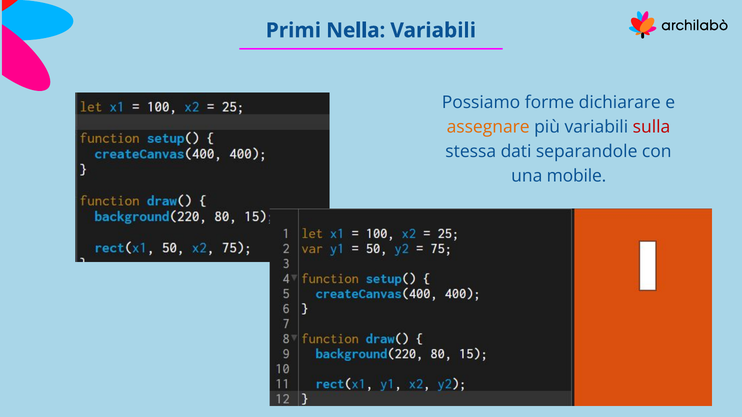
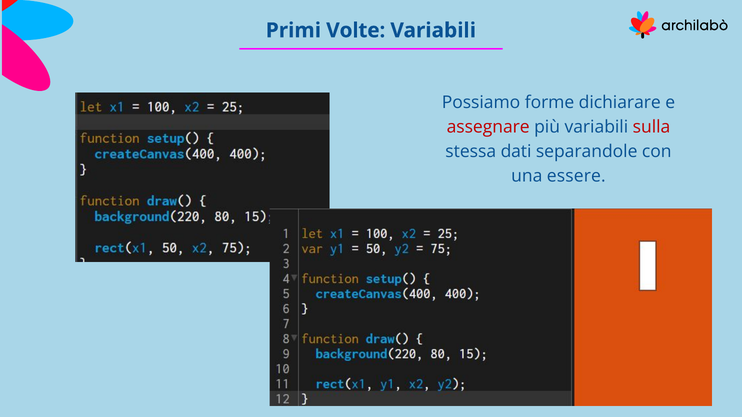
Nella: Nella -> Volte (356, 30)
assegnare colour: orange -> red (488, 127)
mobile: mobile -> essere (576, 176)
